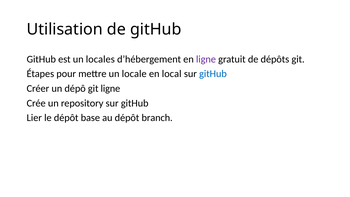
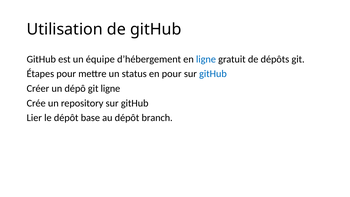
locales: locales -> équipe (100, 59)
ligne colour: purple -> blue (206, 59)
locale: locale -> status (134, 74)
en local: local -> pour (172, 74)
